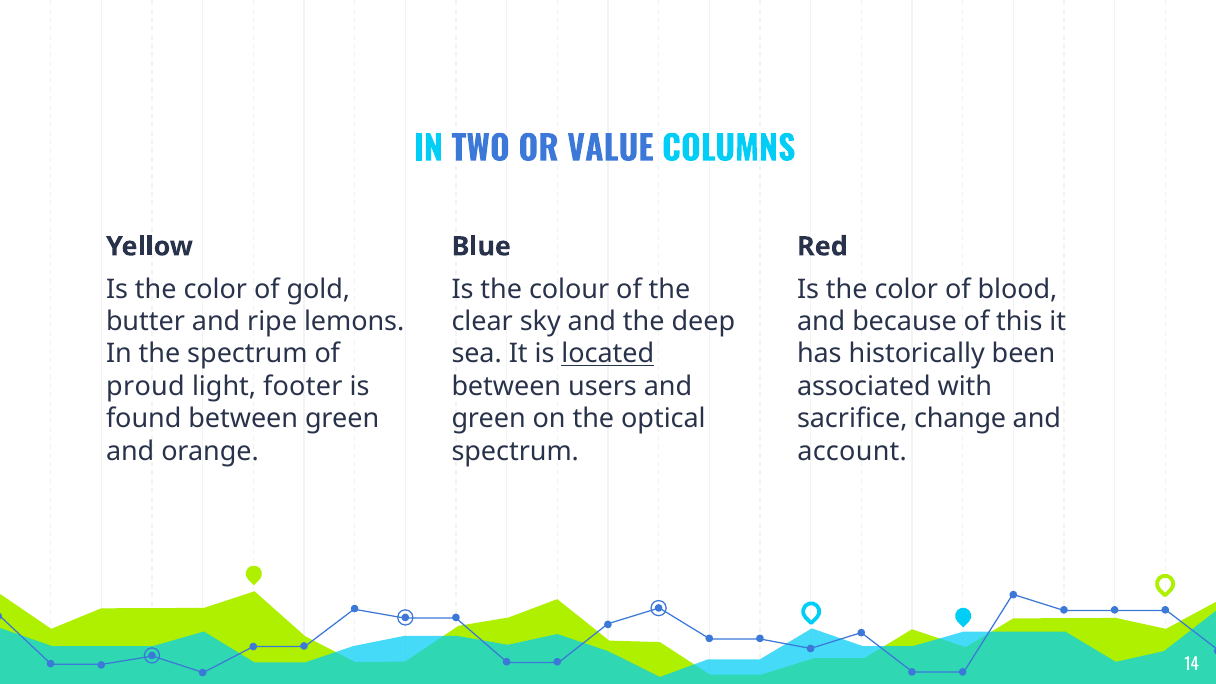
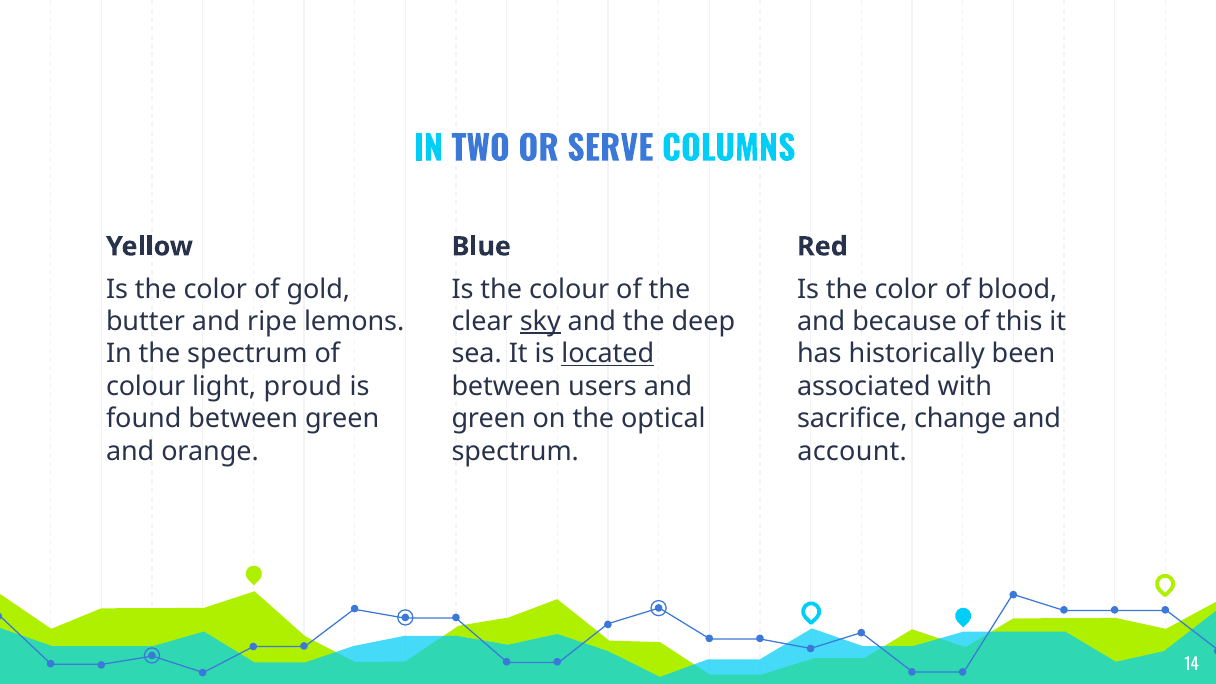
VALUE: VALUE -> SERVE (610, 149)
sky underline: none -> present (540, 322)
proud: proud -> colour (146, 386)
footer: footer -> proud (303, 386)
